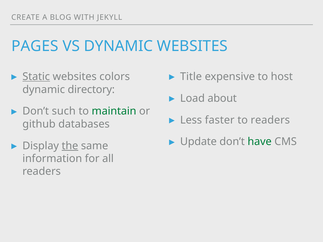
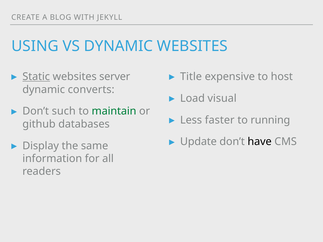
PAGES: PAGES -> USING (35, 46)
colors: colors -> server (115, 77)
directory: directory -> converts (91, 90)
about: about -> visual (222, 98)
to readers: readers -> running (270, 120)
have colour: green -> black (260, 142)
the underline: present -> none (70, 146)
